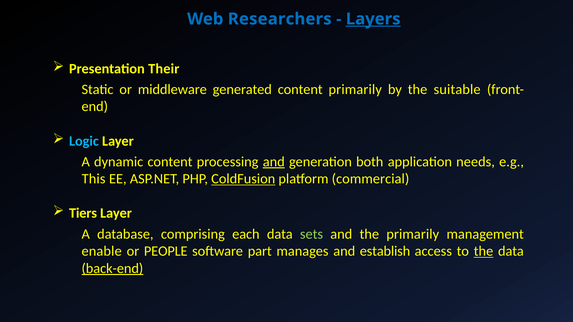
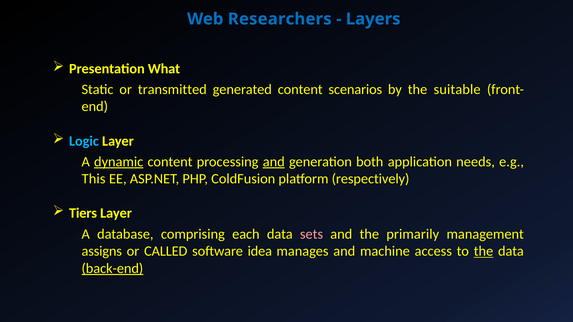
Layers underline: present -> none (373, 19)
Their: Their -> What (164, 69)
middleware: middleware -> transmitted (172, 90)
content primarily: primarily -> scenarios (355, 90)
dynamic underline: none -> present (119, 162)
ColdFusion underline: present -> none (243, 179)
commercial: commercial -> respectively (371, 179)
sets colour: light green -> pink (312, 234)
enable: enable -> assigns (102, 251)
PEOPLE: PEOPLE -> CALLED (166, 251)
part: part -> idea (260, 251)
establish: establish -> machine (385, 251)
